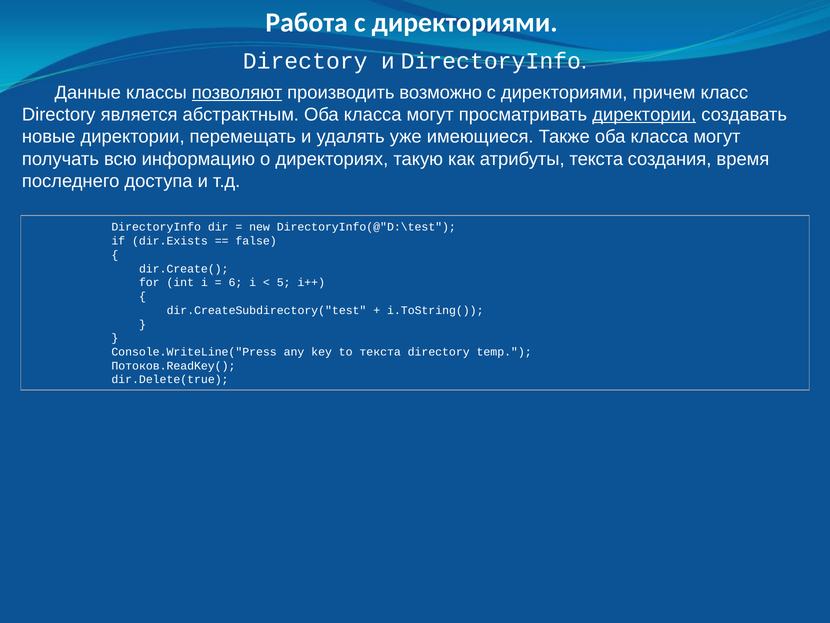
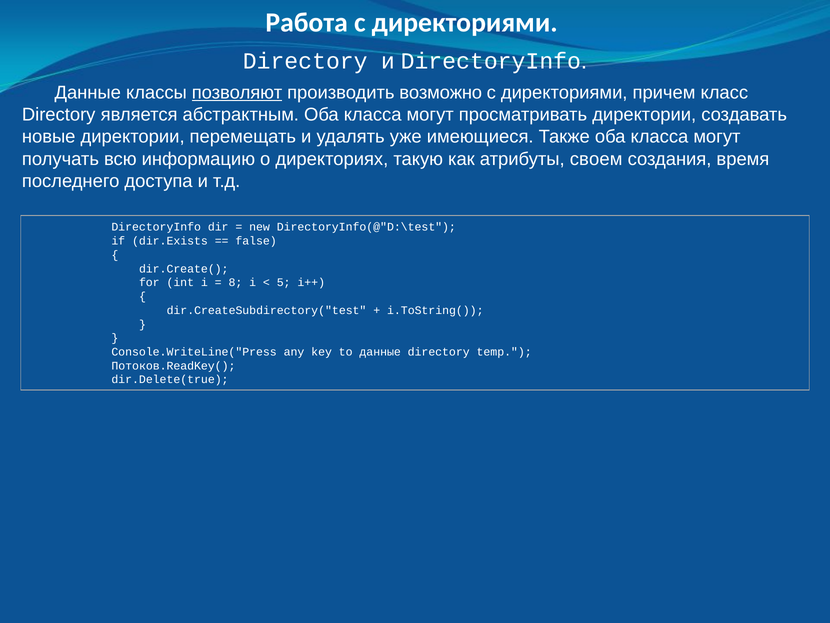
директории underline: present -> none (644, 115)
атрибуты текста: текста -> своем (596, 159)
6: 6 -> 8 (235, 282)
to текста: текста -> данные (380, 352)
